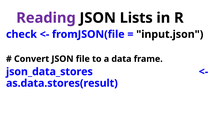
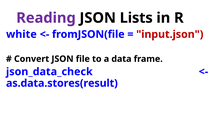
check: check -> white (21, 34)
input.json colour: black -> red (170, 34)
json_data_stores: json_data_stores -> json_data_check (49, 72)
